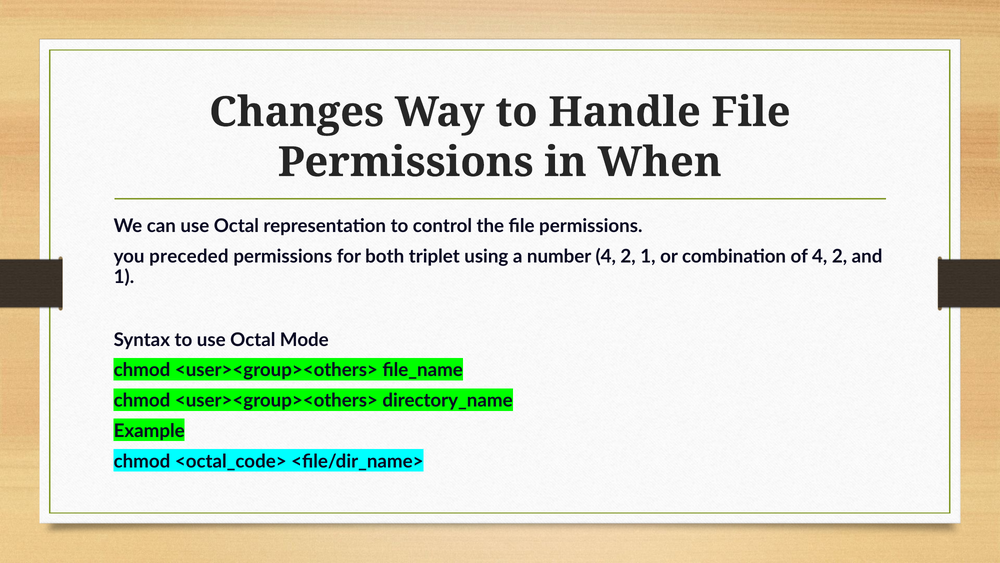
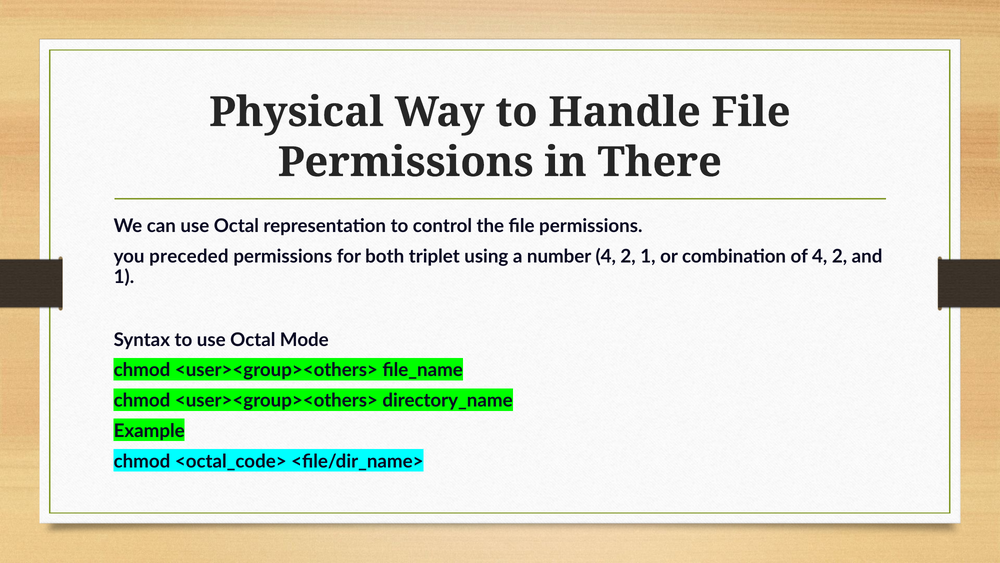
Changes: Changes -> Physical (296, 112)
When: When -> There (660, 162)
